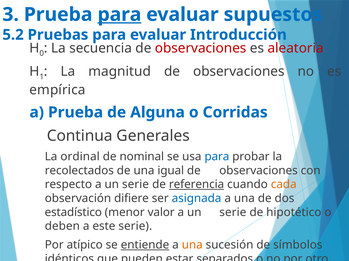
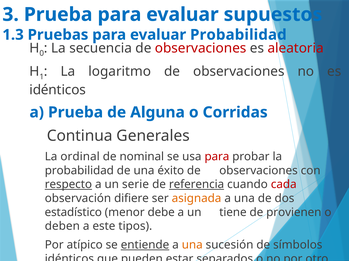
para underline: present -> none (119, 15)
5.2: 5.2 -> 1.3 (13, 35)
evaluar Introducción: Introducción -> Probabilidad (238, 35)
magnitud: magnitud -> logaritmo (120, 72)
empírica: empírica -> idénticos (58, 90)
para colour: blue -> red (217, 157)
recolectados: recolectados -> probabilidad (79, 171)
igual: igual -> éxito (171, 171)
respecto underline: none -> present (68, 185)
cada colour: orange -> red (284, 185)
asignada colour: blue -> orange (197, 199)
valor: valor -> debe (161, 213)
serie: serie -> tiene (233, 213)
hipotético: hipotético -> provienen (294, 213)
este serie: serie -> tipos (135, 227)
